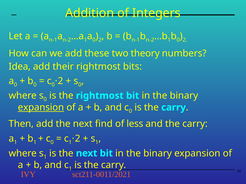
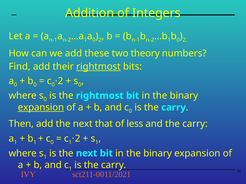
Idea: Idea -> Find (20, 67)
rightmost underline: none -> present (98, 67)
find: find -> that (104, 124)
